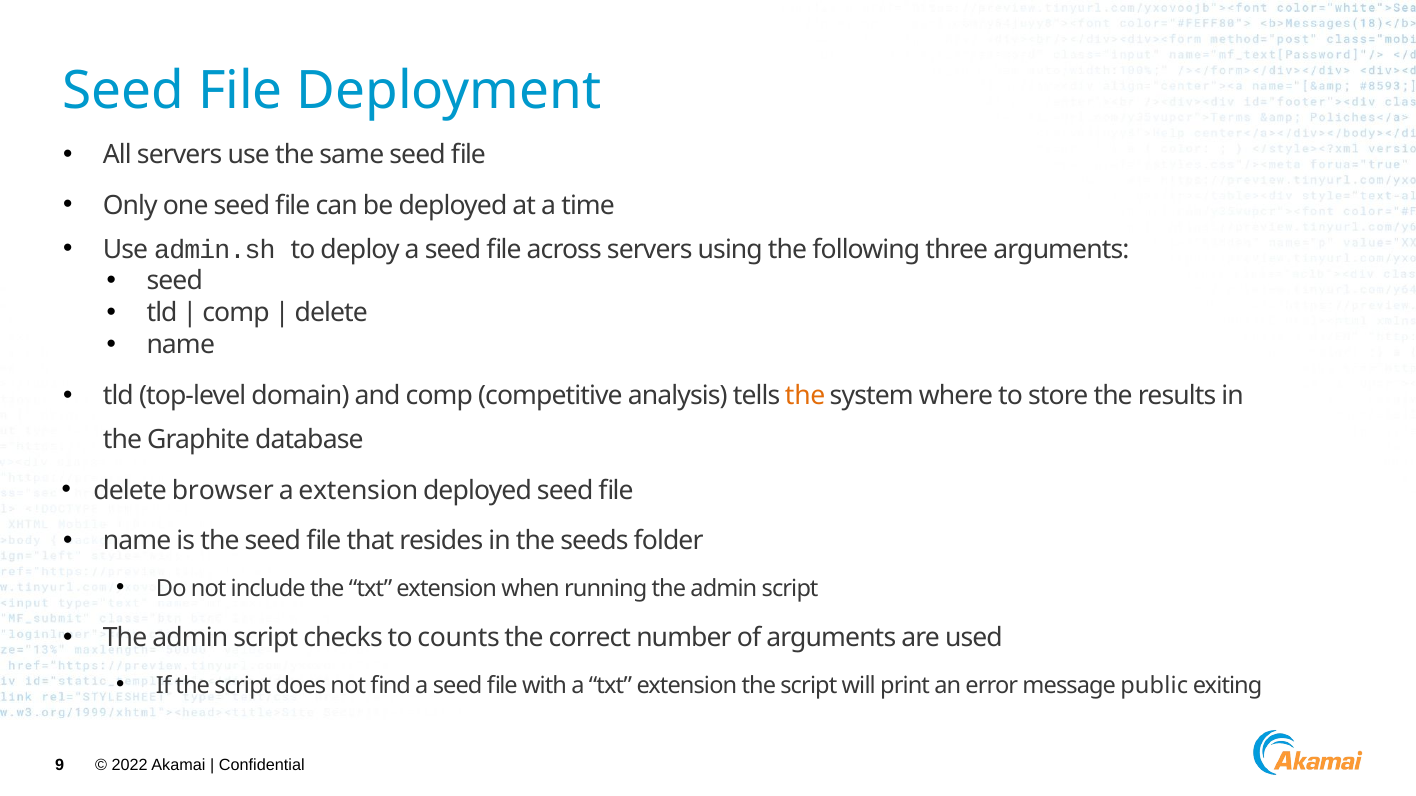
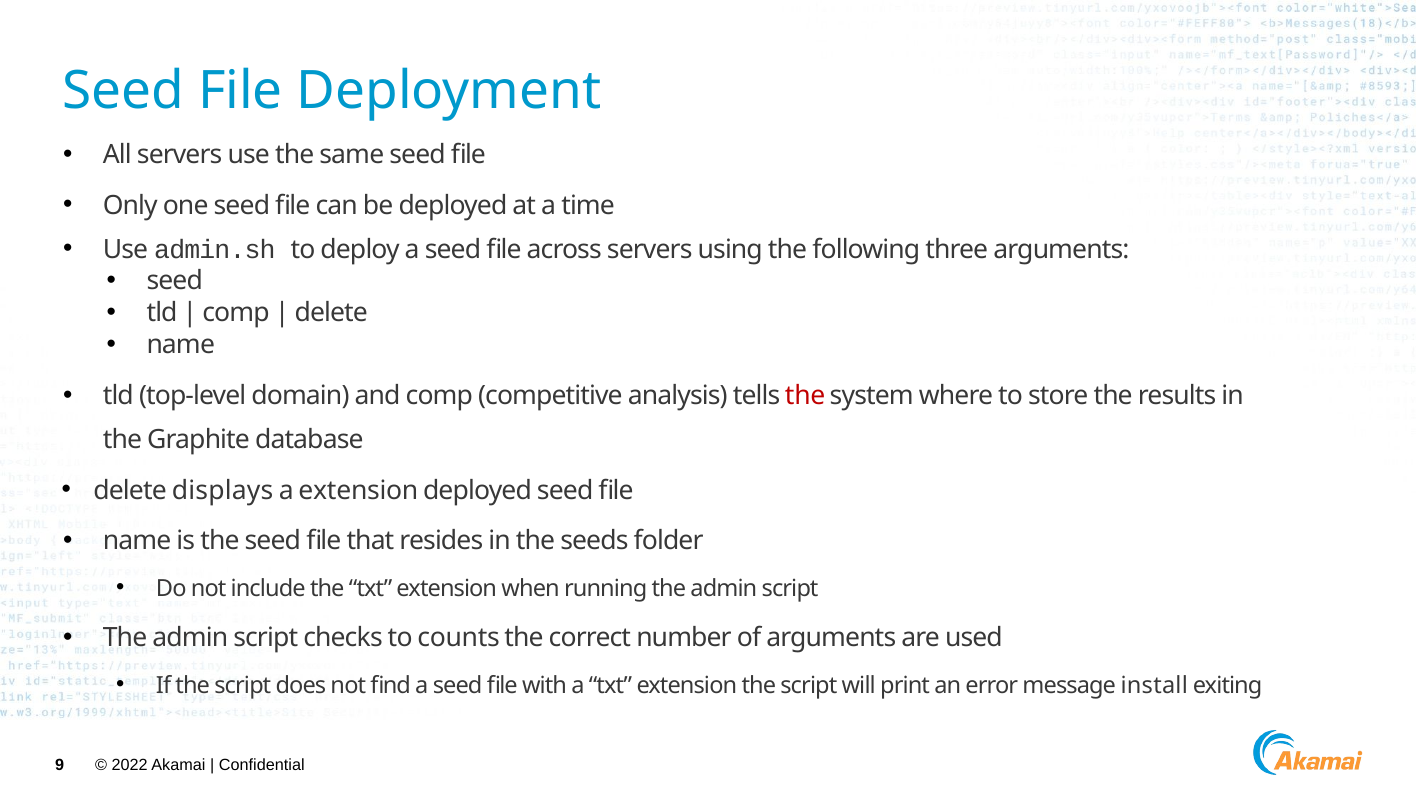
the colour: orange -> red (805, 396)
browser: browser -> displays (223, 491)
public: public -> install (1154, 686)
